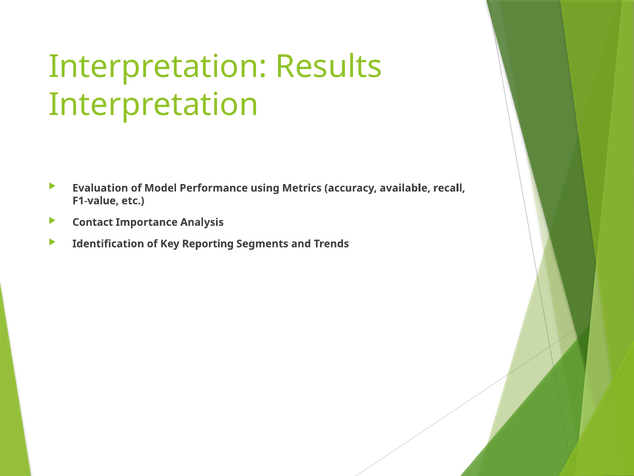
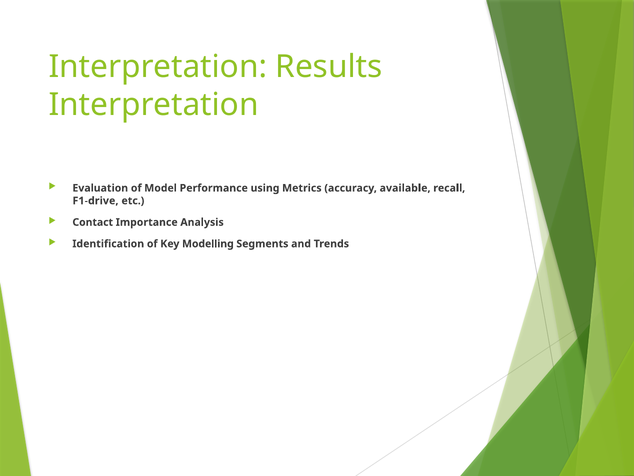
F1-value: F1-value -> F1-drive (95, 201)
Reporting: Reporting -> Modelling (208, 244)
